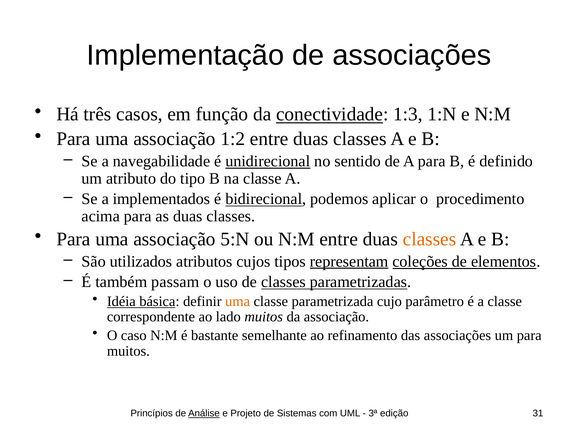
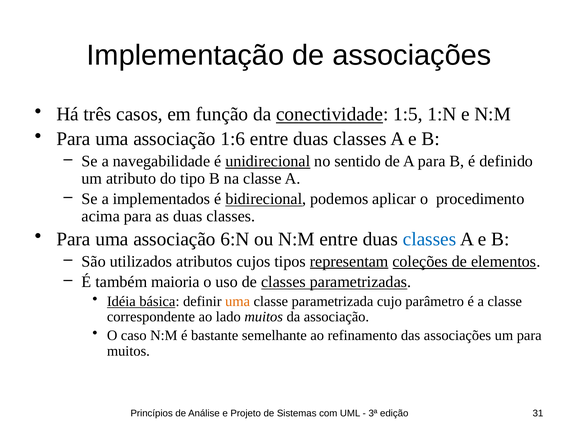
1:3: 1:3 -> 1:5 (408, 114)
1:2: 1:2 -> 1:6 (233, 139)
5:N: 5:N -> 6:N (235, 239)
classes colour: orange -> blue (430, 239)
passam: passam -> maioria (175, 282)
Análise underline: present -> none (204, 414)
